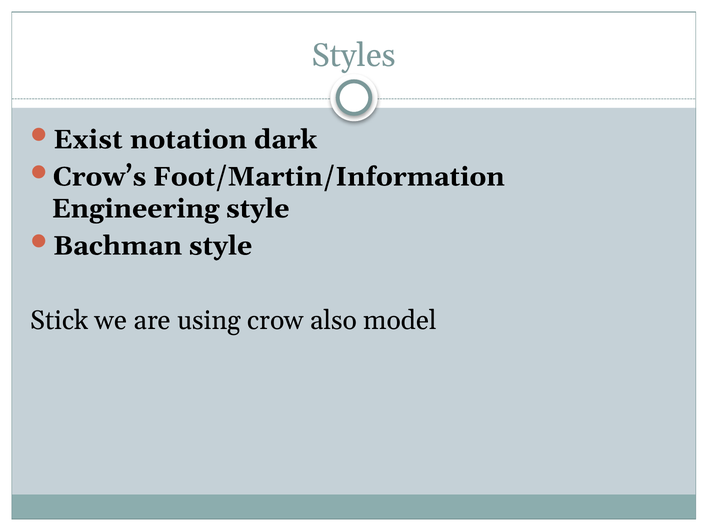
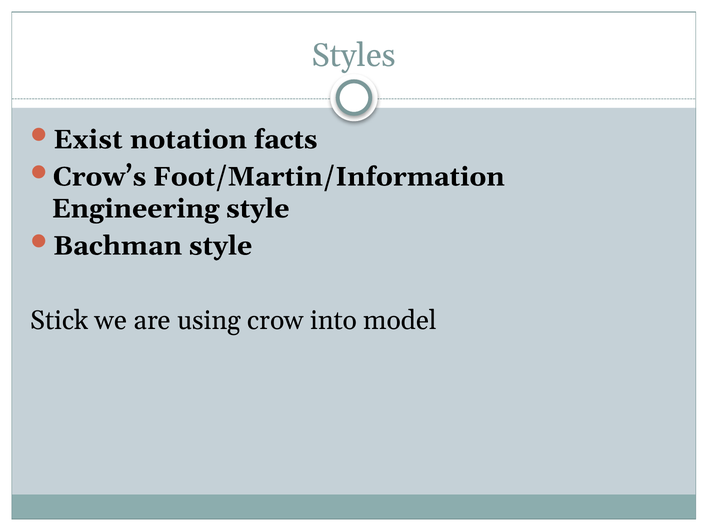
dark: dark -> facts (286, 140)
also: also -> into (334, 320)
